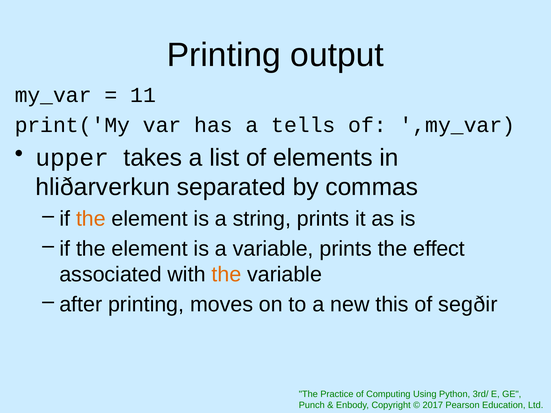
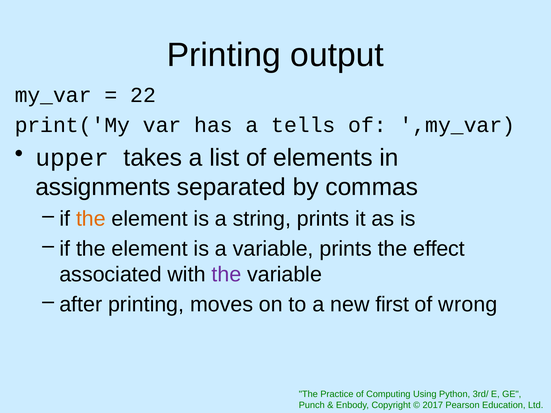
11: 11 -> 22 (143, 95)
hliðarverkun: hliðarverkun -> assignments (103, 187)
the colour: orange -> purple (226, 275)
this: this -> first (392, 305)
segðir: segðir -> wrong (468, 305)
